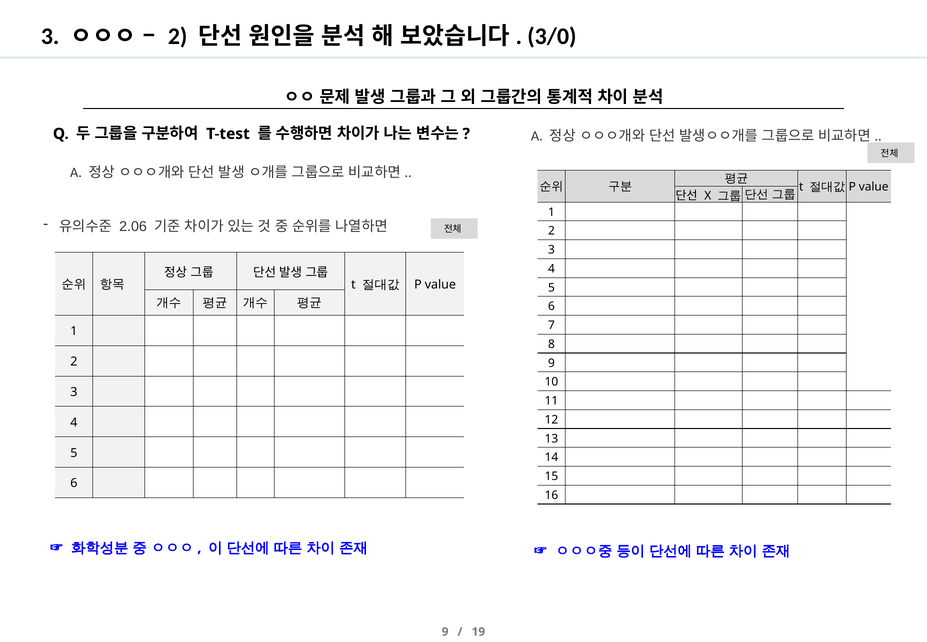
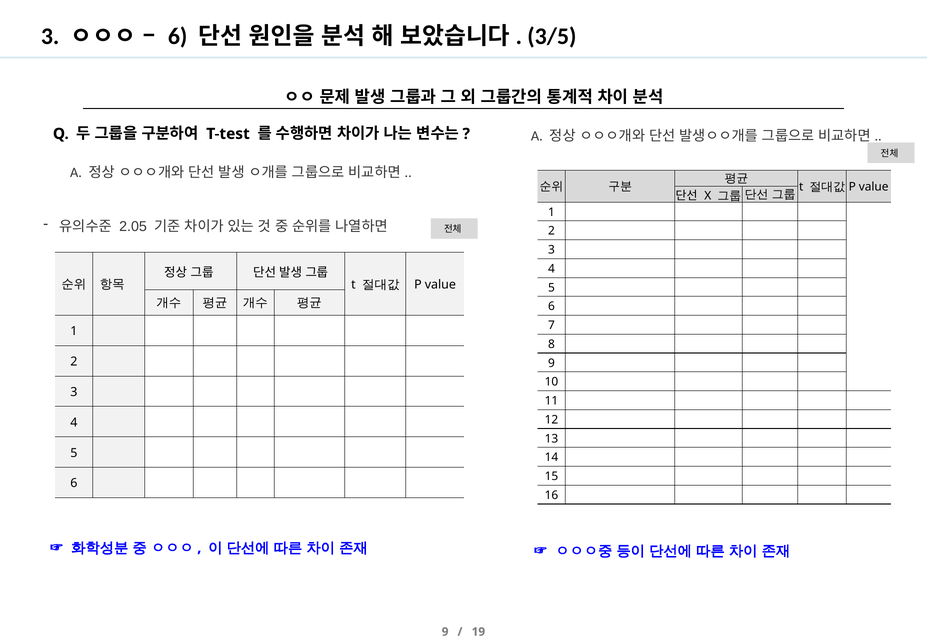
2: 2 -> 6 (178, 37)
3/0: 3/0 -> 3/5 (552, 37)
2.06: 2.06 -> 2.05 (133, 226)
